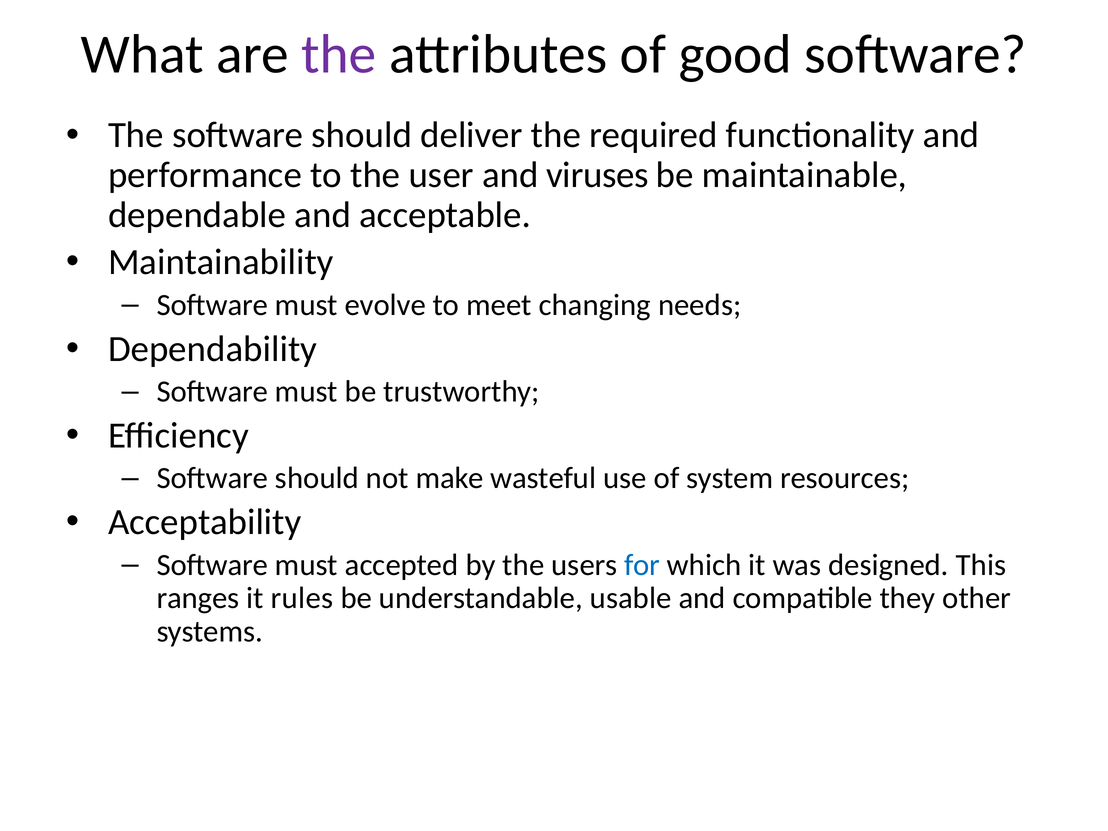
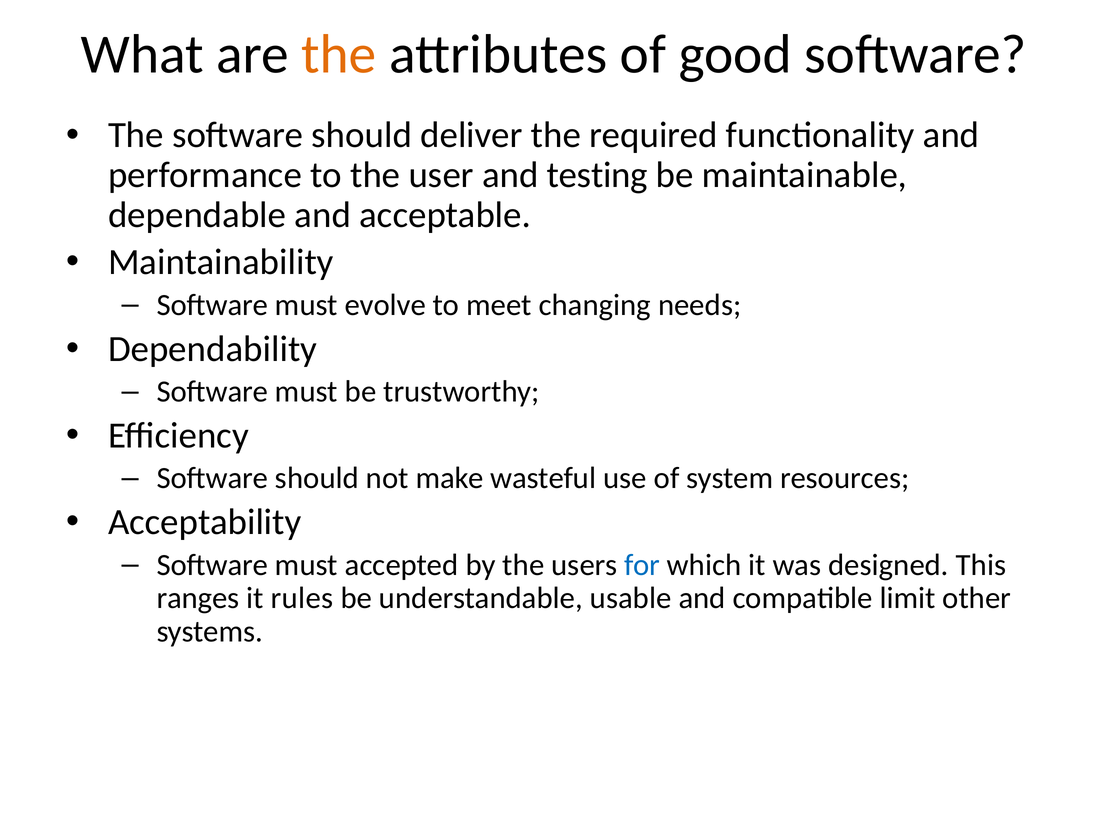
the colour: purple -> orange (339, 55)
viruses: viruses -> testing (597, 175)
they: they -> limit (908, 598)
